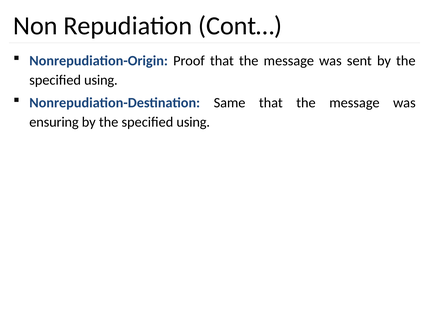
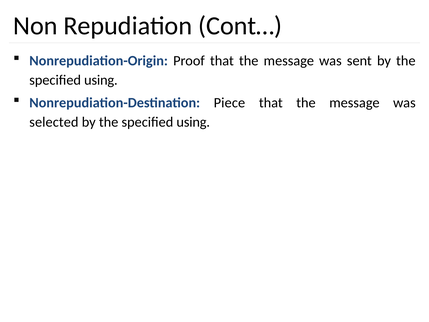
Same: Same -> Piece (229, 103)
ensuring: ensuring -> selected (54, 122)
